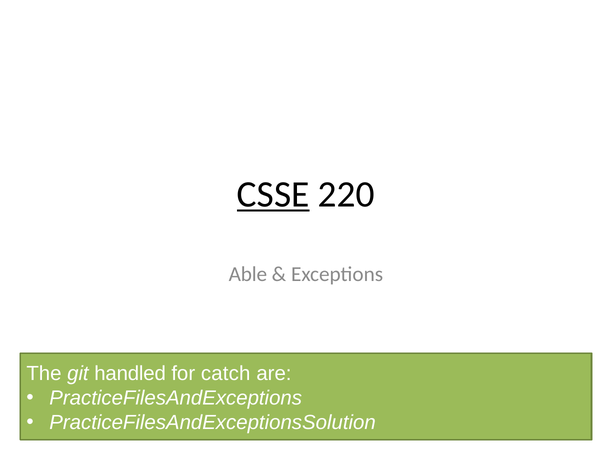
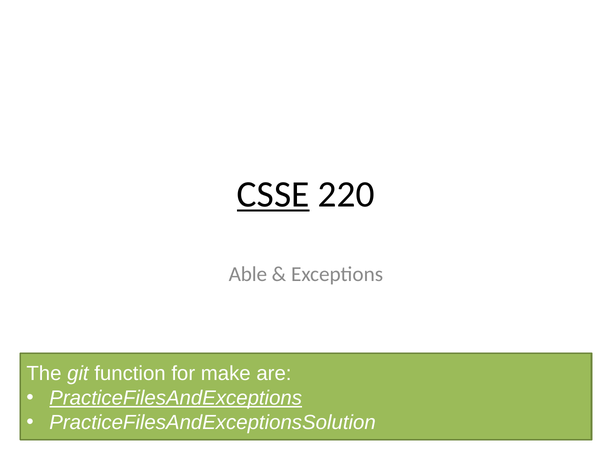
handled: handled -> function (130, 373)
catch: catch -> make (226, 373)
PracticeFilesAndExceptions underline: none -> present (176, 398)
